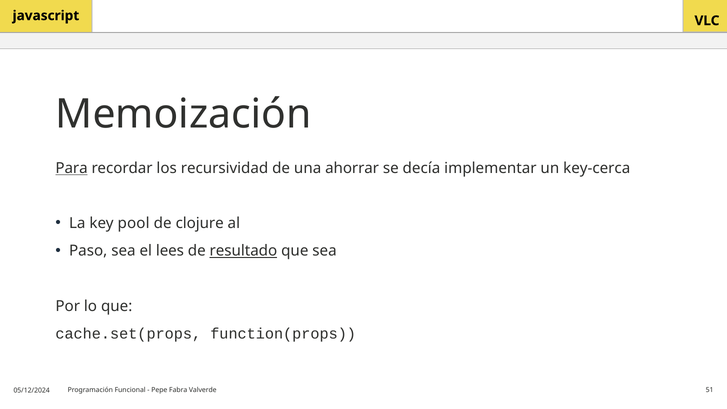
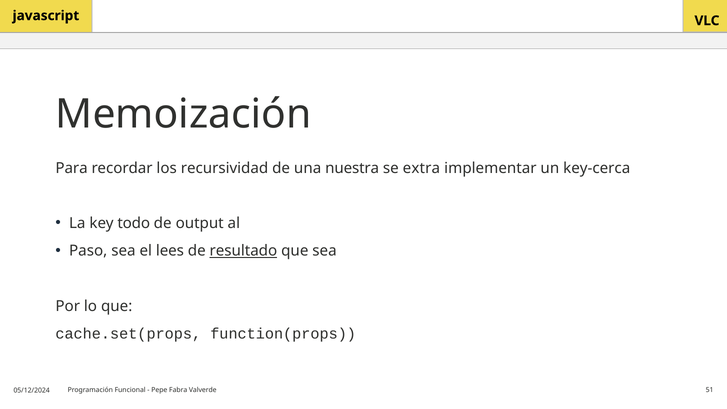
Para underline: present -> none (72, 168)
ahorrar: ahorrar -> nuestra (352, 168)
decía: decía -> extra (421, 168)
pool: pool -> todo (134, 223)
clojure: clojure -> output (200, 223)
